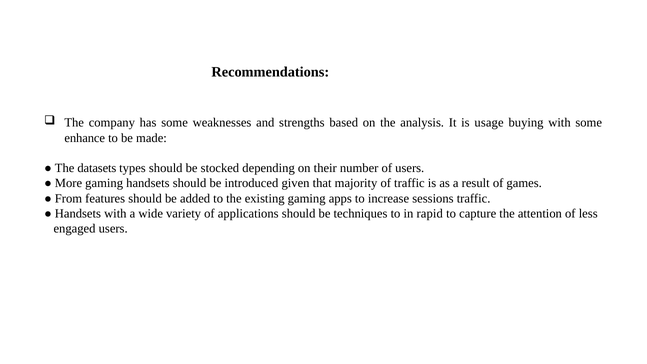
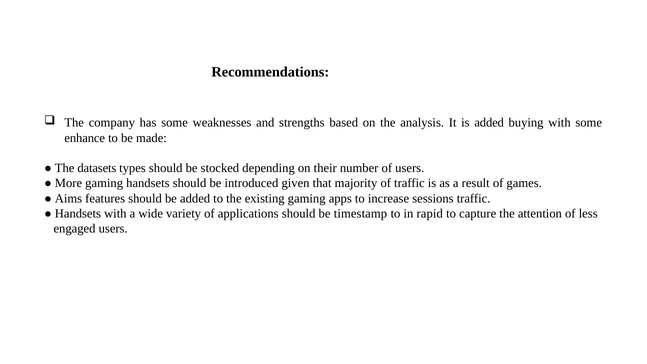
is usage: usage -> added (489, 123)
From: From -> Aims (68, 198)
techniques: techniques -> timestamp (360, 213)
